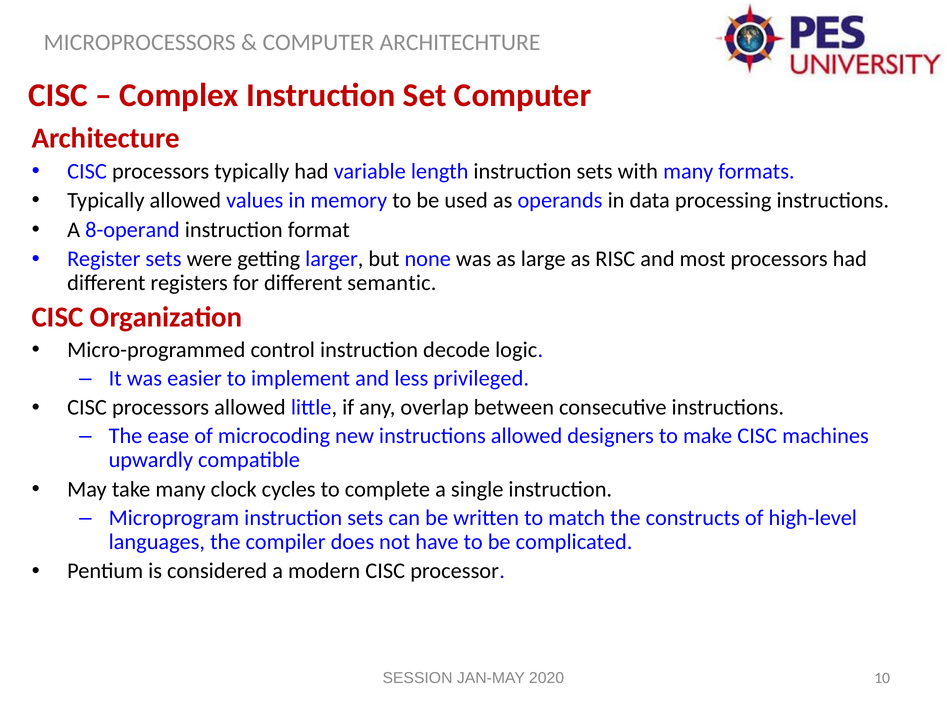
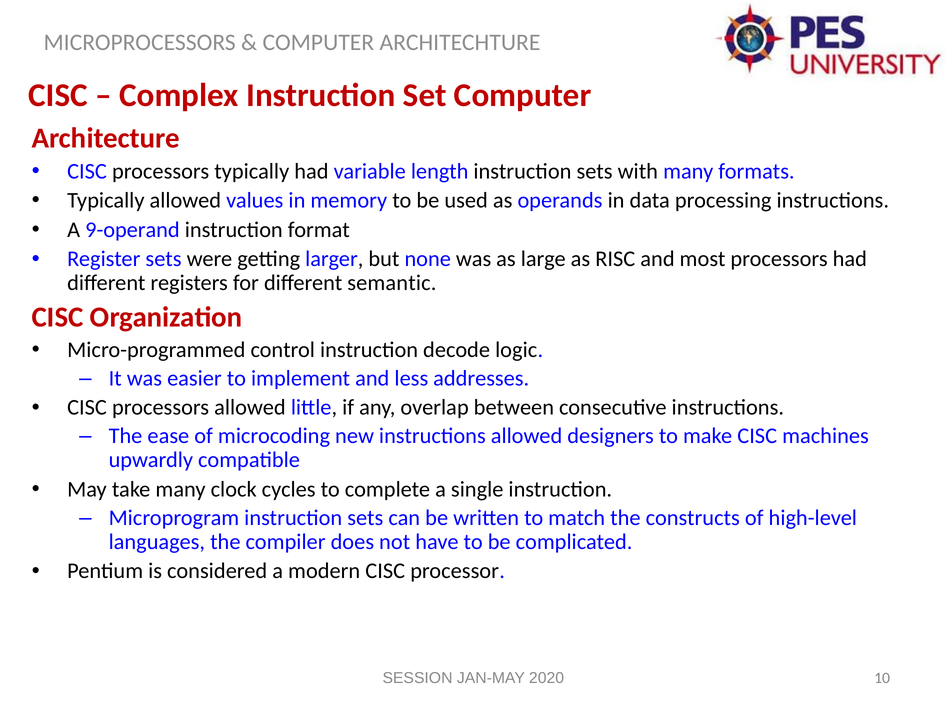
8-operand: 8-operand -> 9-operand (132, 230)
privileged: privileged -> addresses (481, 379)
